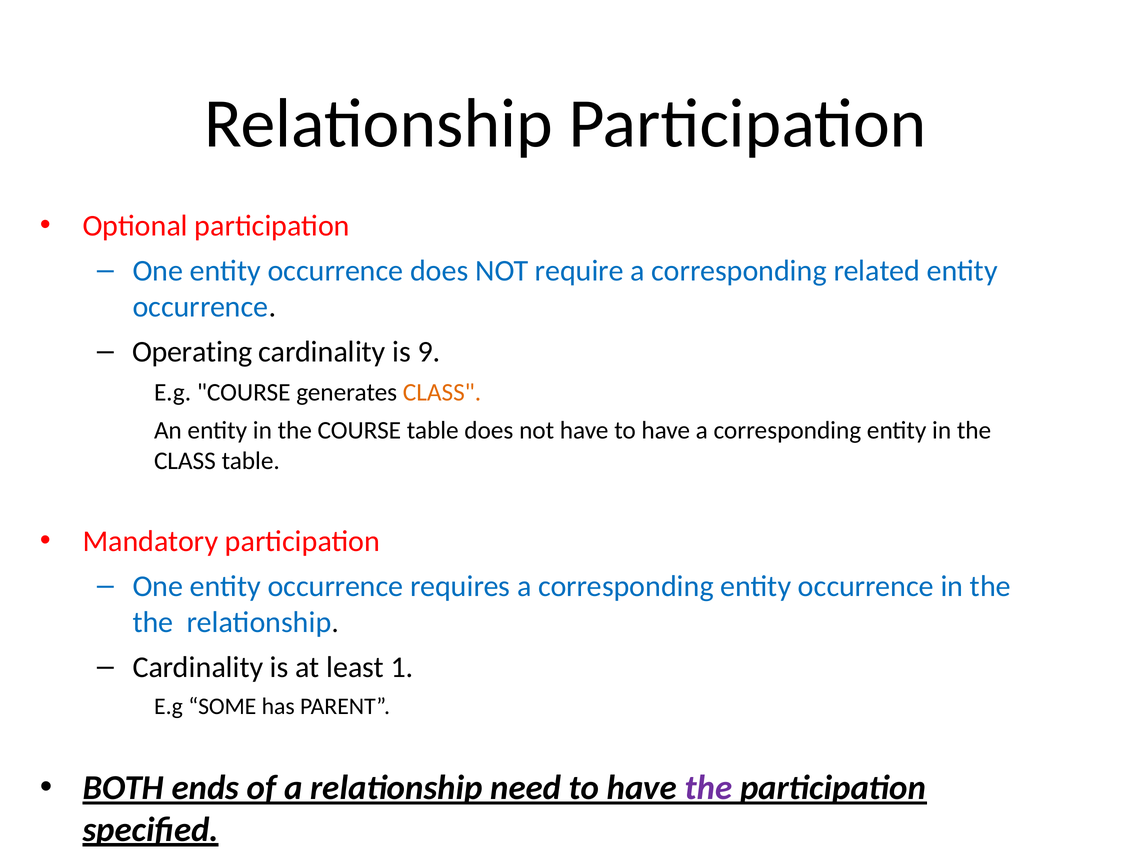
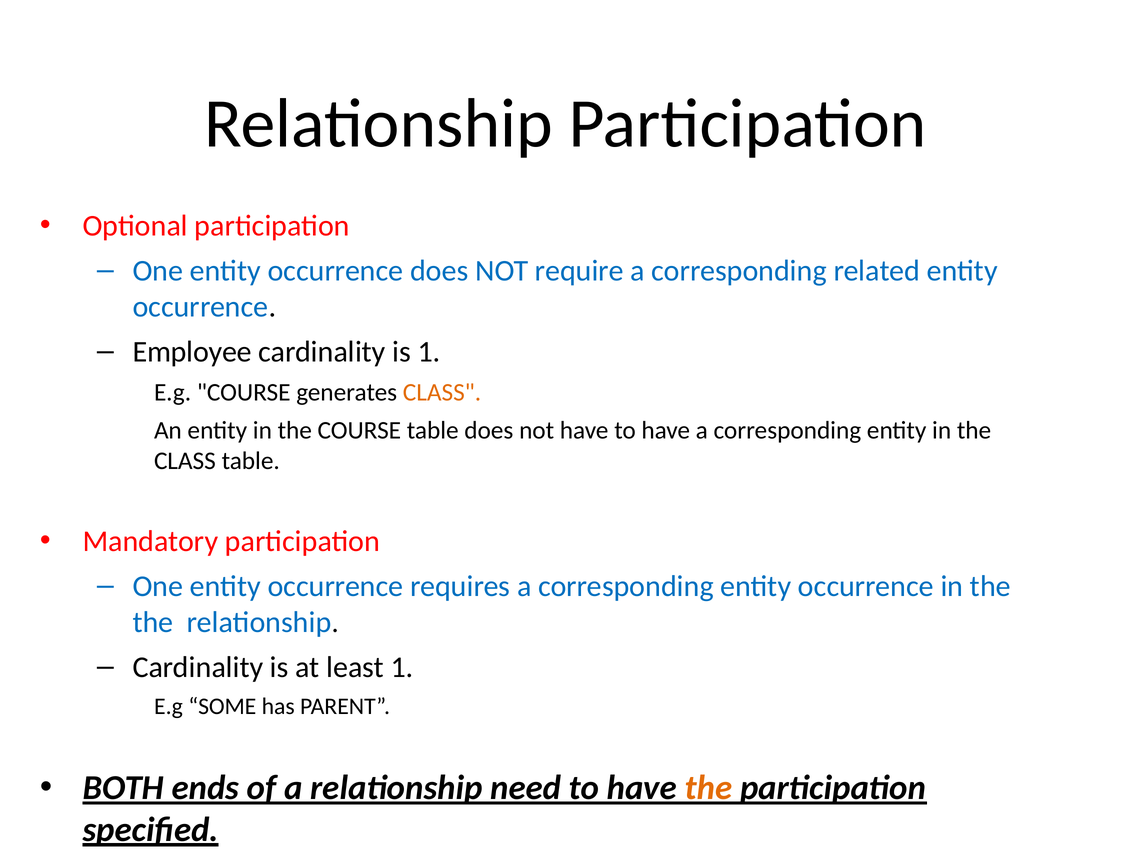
Operating: Operating -> Employee (192, 352)
is 9: 9 -> 1 (429, 352)
the colour: purple -> orange (708, 788)
